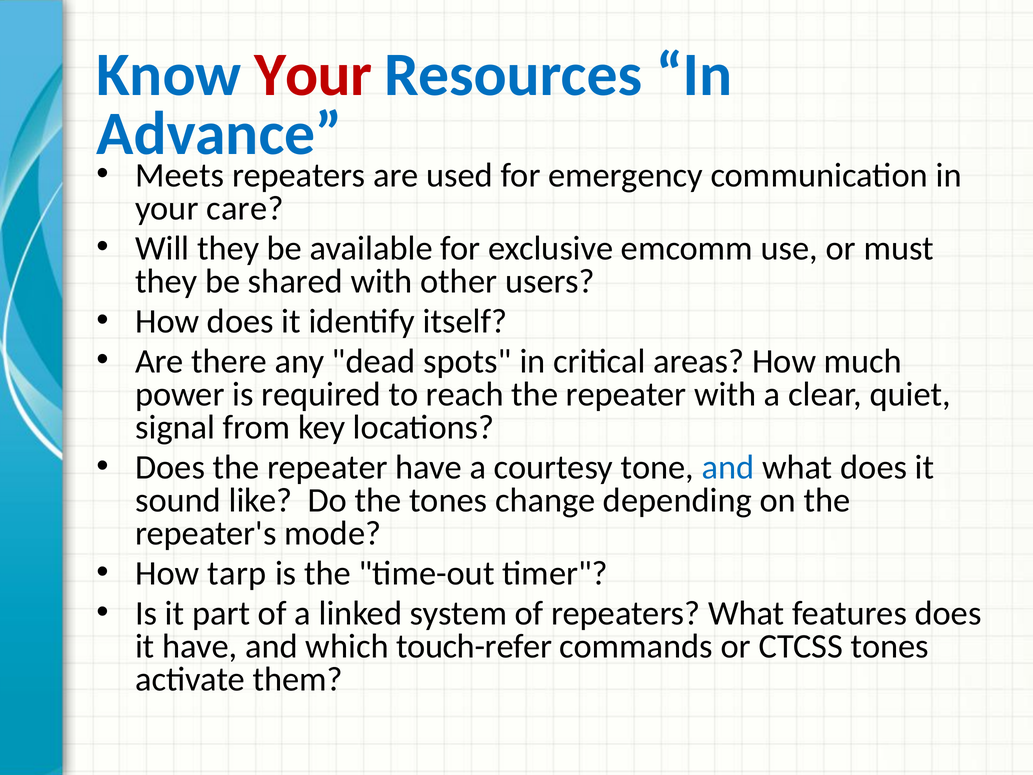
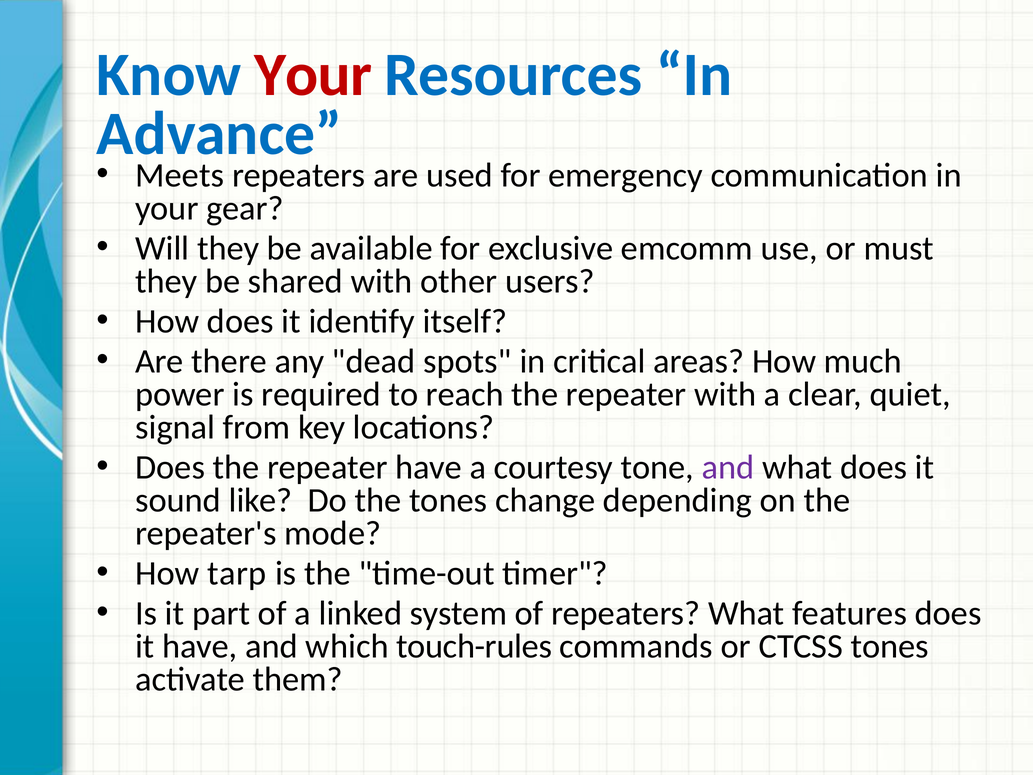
care: care -> gear (245, 208)
and colour: blue -> purple (728, 467)
touch-refer: touch-refer -> touch-rules (474, 646)
